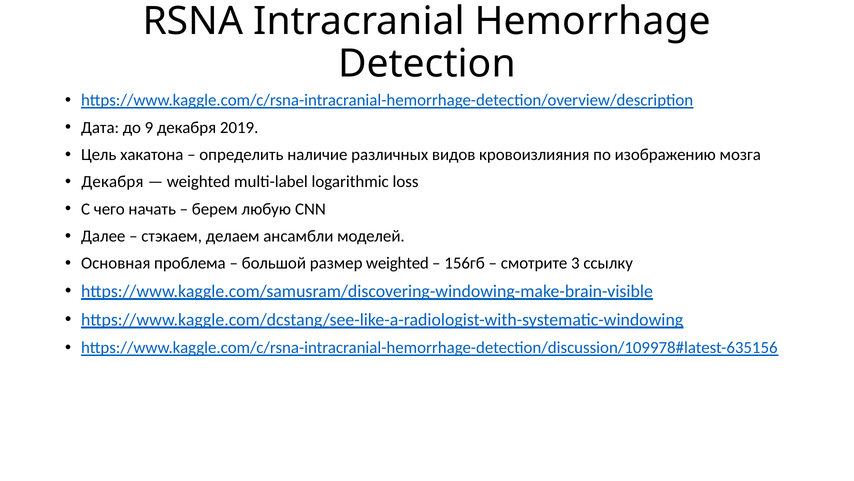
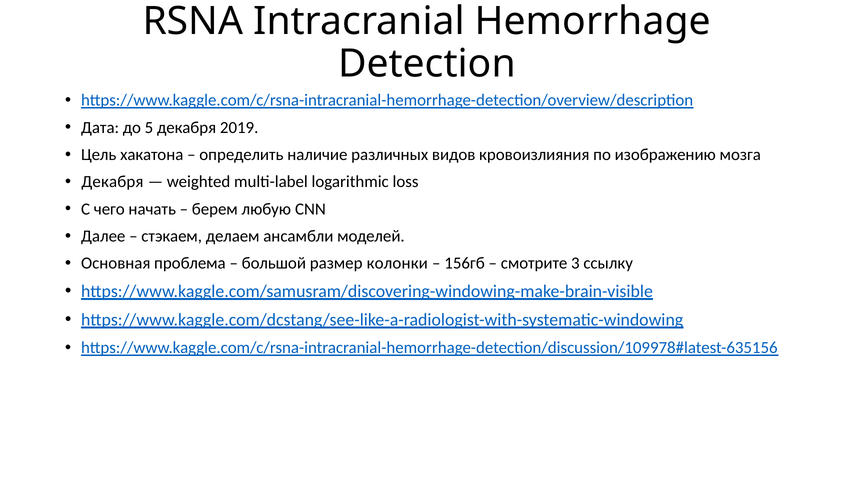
9: 9 -> 5 (149, 127)
размер weighted: weighted -> колонки (397, 263)
